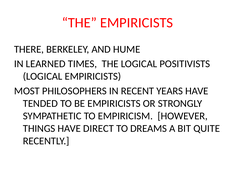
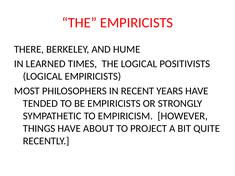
DIRECT: DIRECT -> ABOUT (98, 129)
DREAMS: DREAMS -> PROJECT (149, 129)
